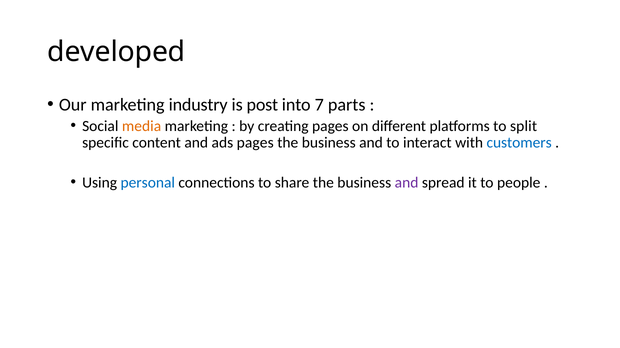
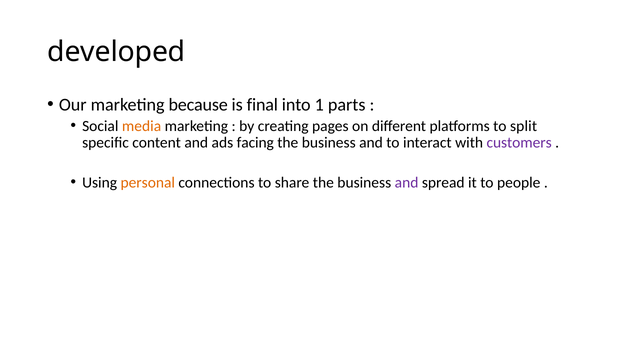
industry: industry -> because (198, 105)
post: post -> final (262, 105)
7: 7 -> 1 (319, 105)
ads pages: pages -> facing (255, 143)
customers colour: blue -> purple (519, 143)
personal colour: blue -> orange (148, 183)
